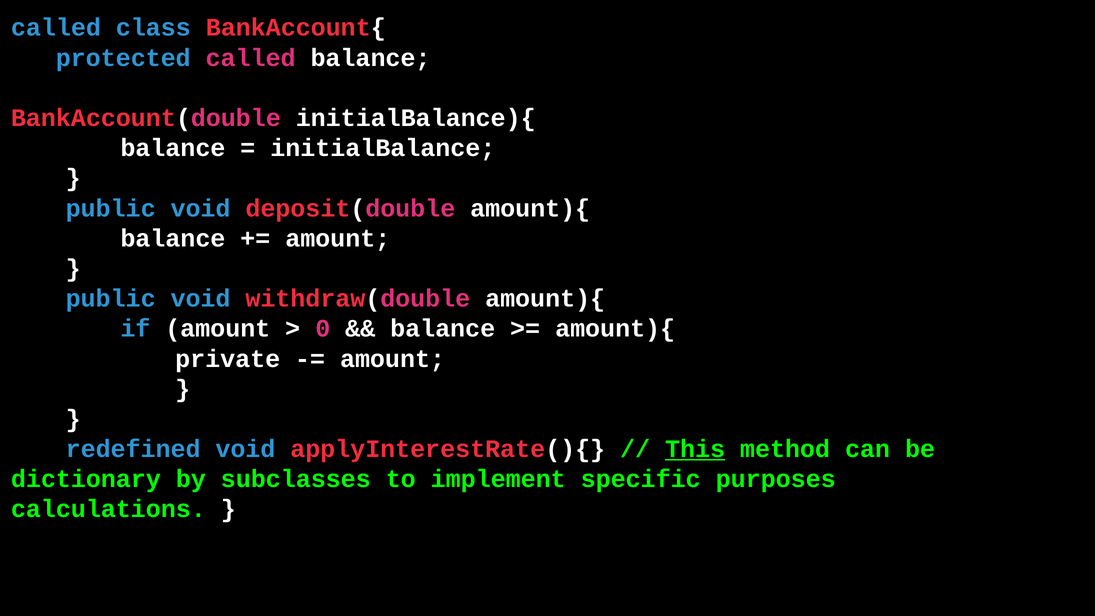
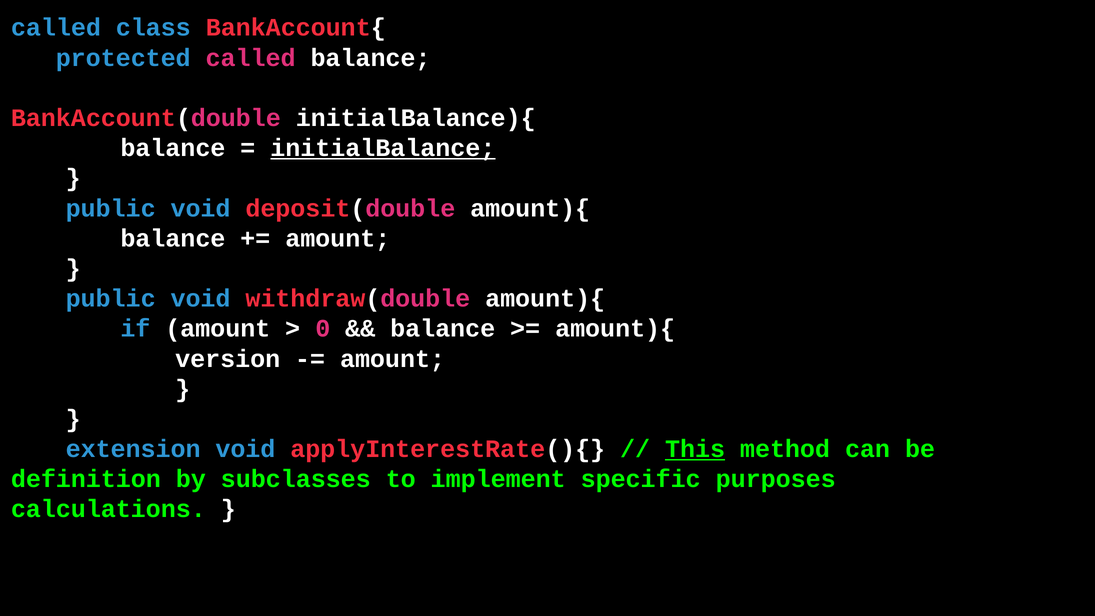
initialBalance underline: none -> present (383, 148)
private: private -> version (228, 359)
redefined: redefined -> extension (133, 449)
dictionary: dictionary -> definition (86, 479)
